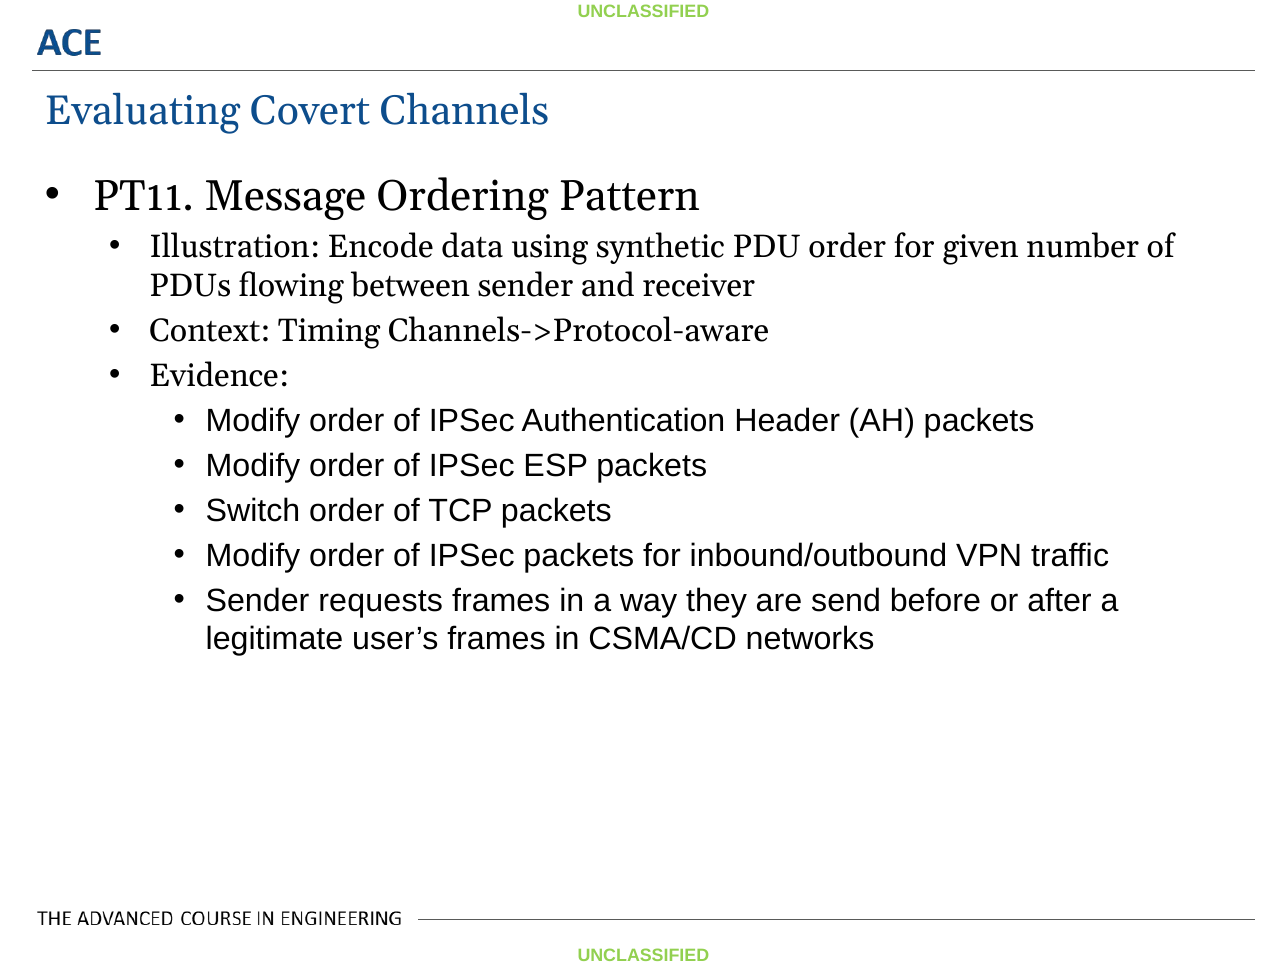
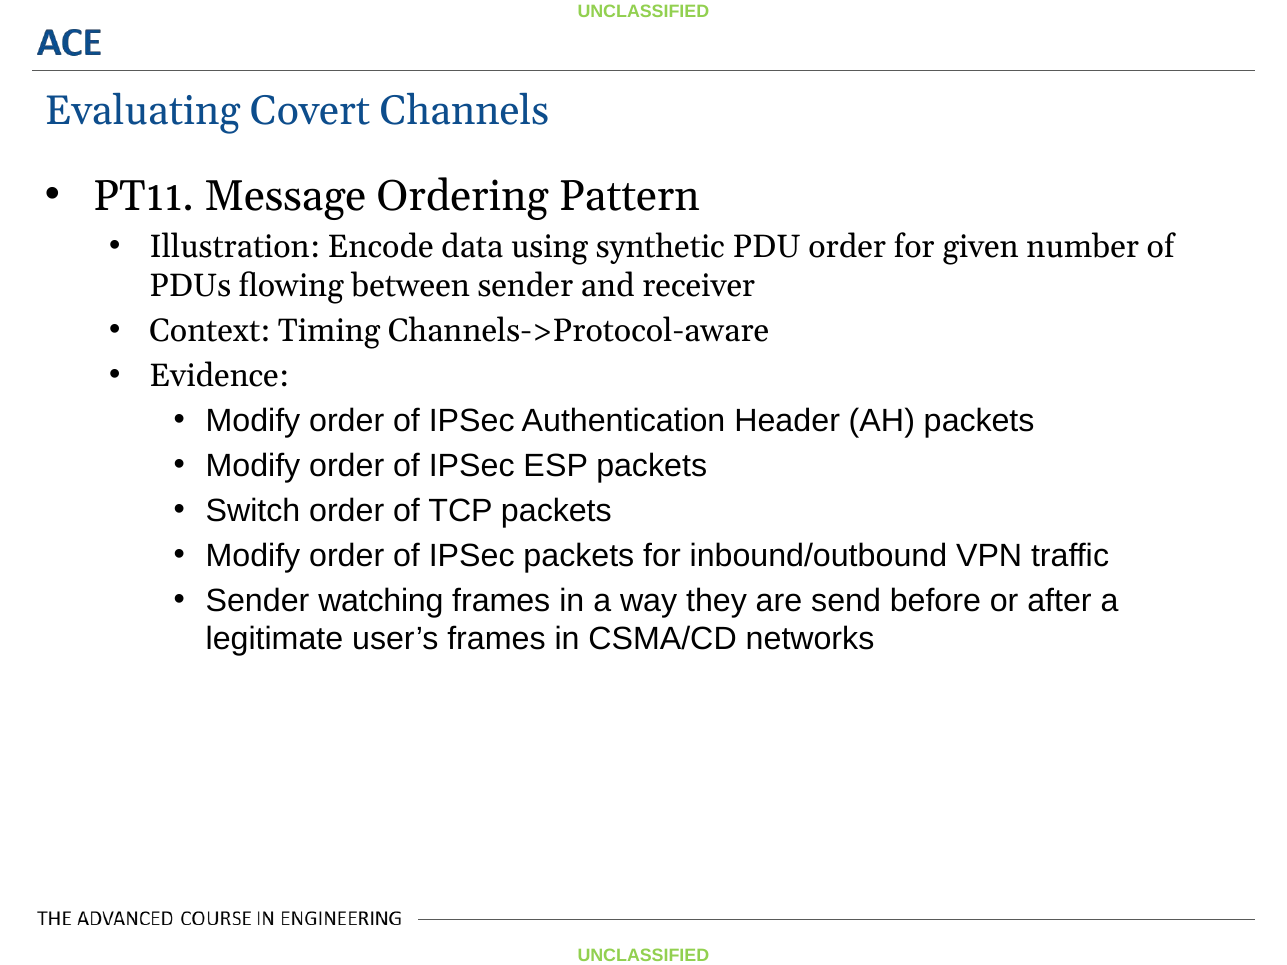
requests: requests -> watching (381, 601)
